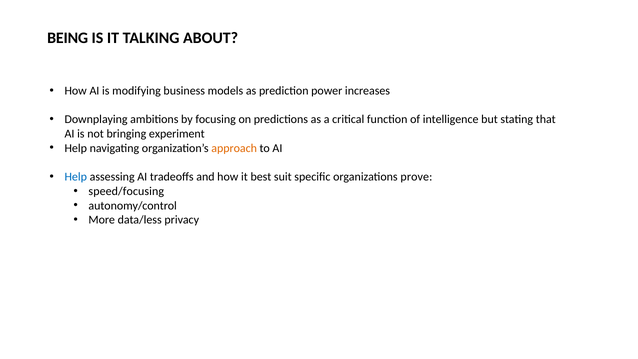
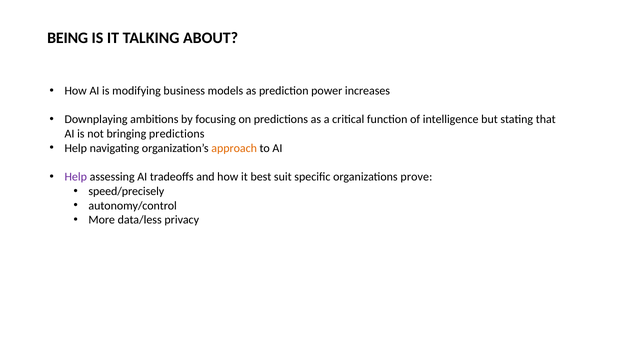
bringing experiment: experiment -> predictions (177, 134)
Help colour: blue -> purple (76, 177)
speed/focusing: speed/focusing -> speed/precisely (126, 191)
